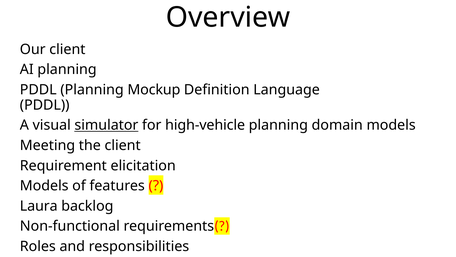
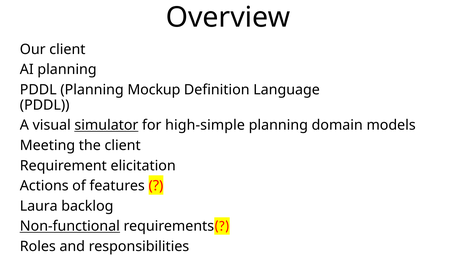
high-vehicle: high-vehicle -> high-simple (205, 125)
Models: Models -> Actions (44, 185)
Non-functional underline: none -> present (70, 226)
